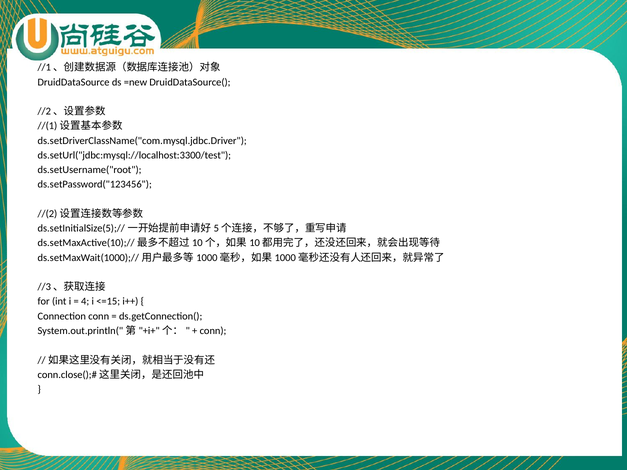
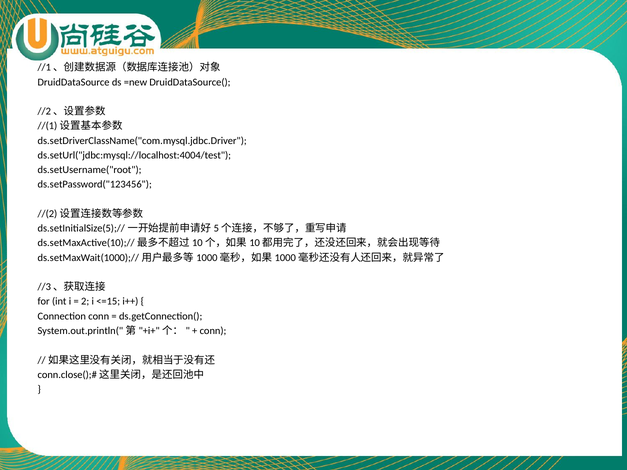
ds.setUrl("jdbc:mysql://localhost:3300/test: ds.setUrl("jdbc:mysql://localhost:3300/test -> ds.setUrl("jdbc:mysql://localhost:4004/test (134, 155)
4: 4 -> 2 (85, 302)
